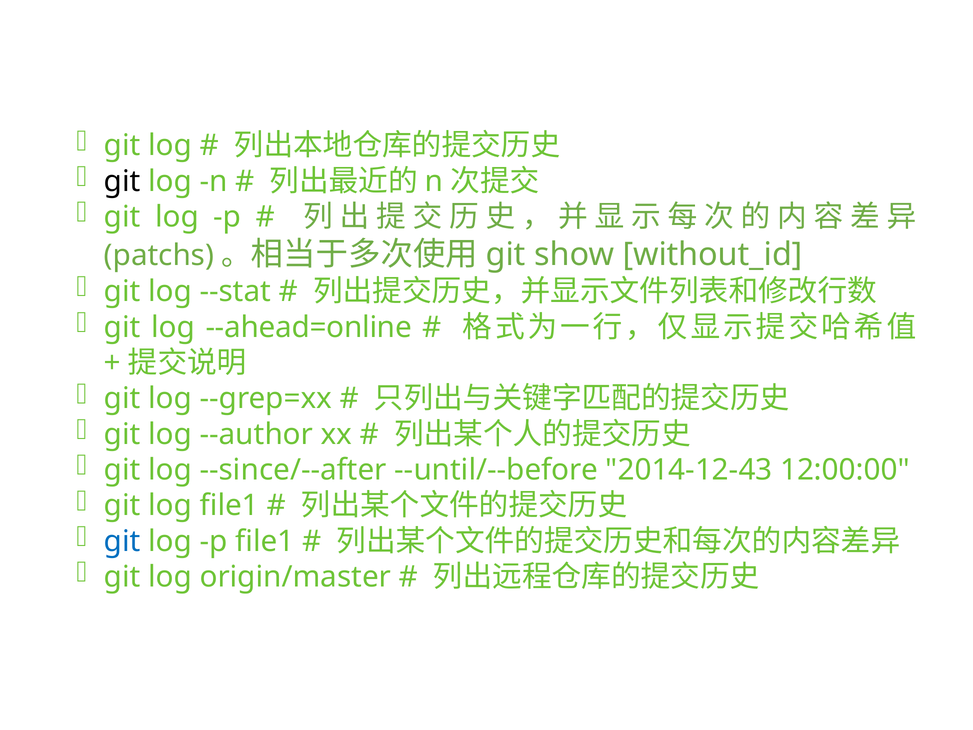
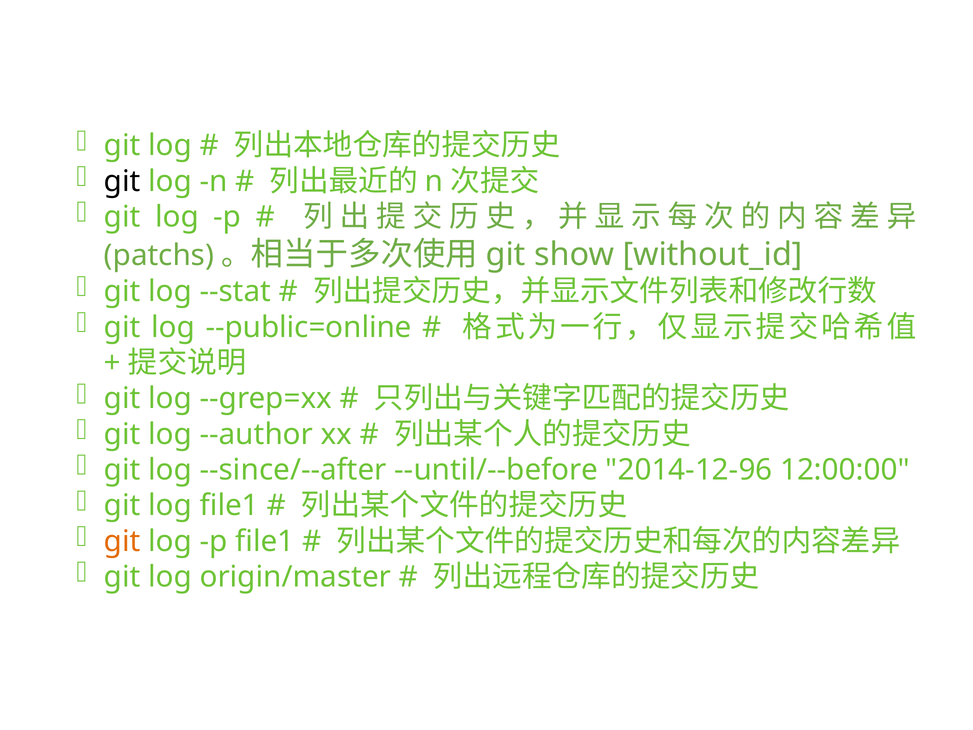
--ahead=online: --ahead=online -> --public=online (309, 327)
2014-12-43: 2014-12-43 -> 2014-12-96 (689, 470)
git colour: blue -> orange (122, 541)
